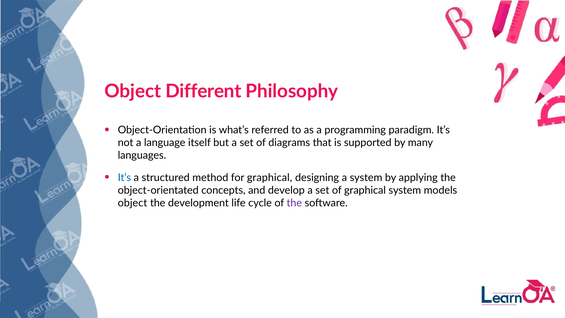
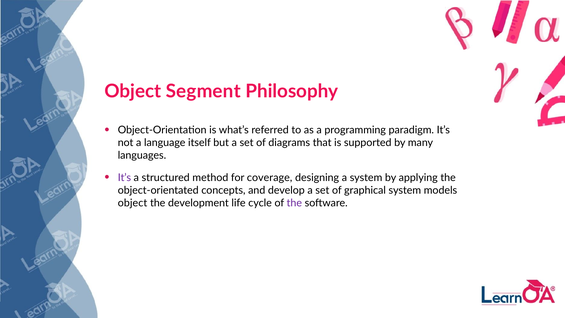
Different: Different -> Segment (203, 91)
It’s colour: blue -> purple (124, 177)
for graphical: graphical -> coverage (270, 177)
